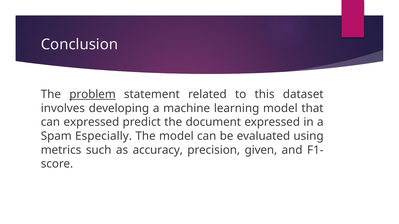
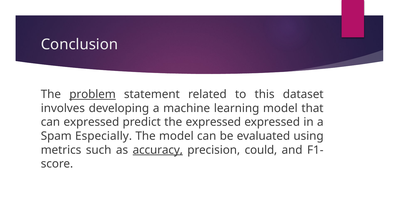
the document: document -> expressed (213, 122)
accuracy underline: none -> present (158, 150)
given: given -> could (261, 150)
